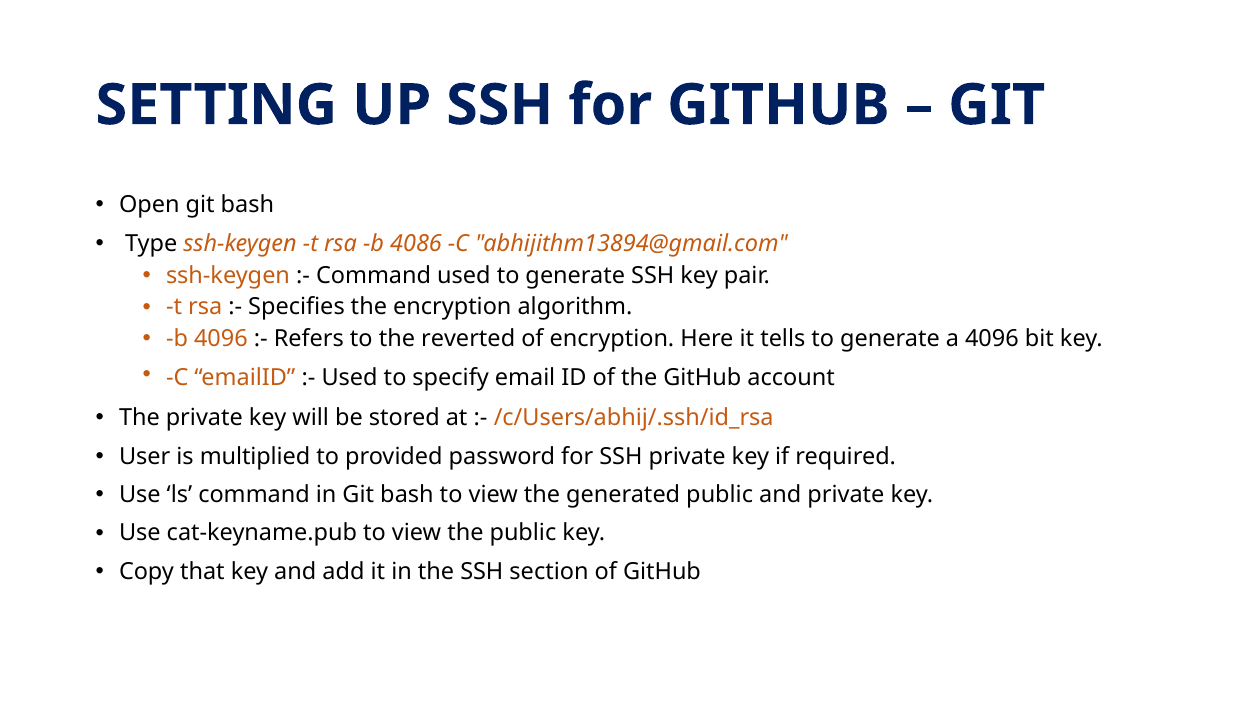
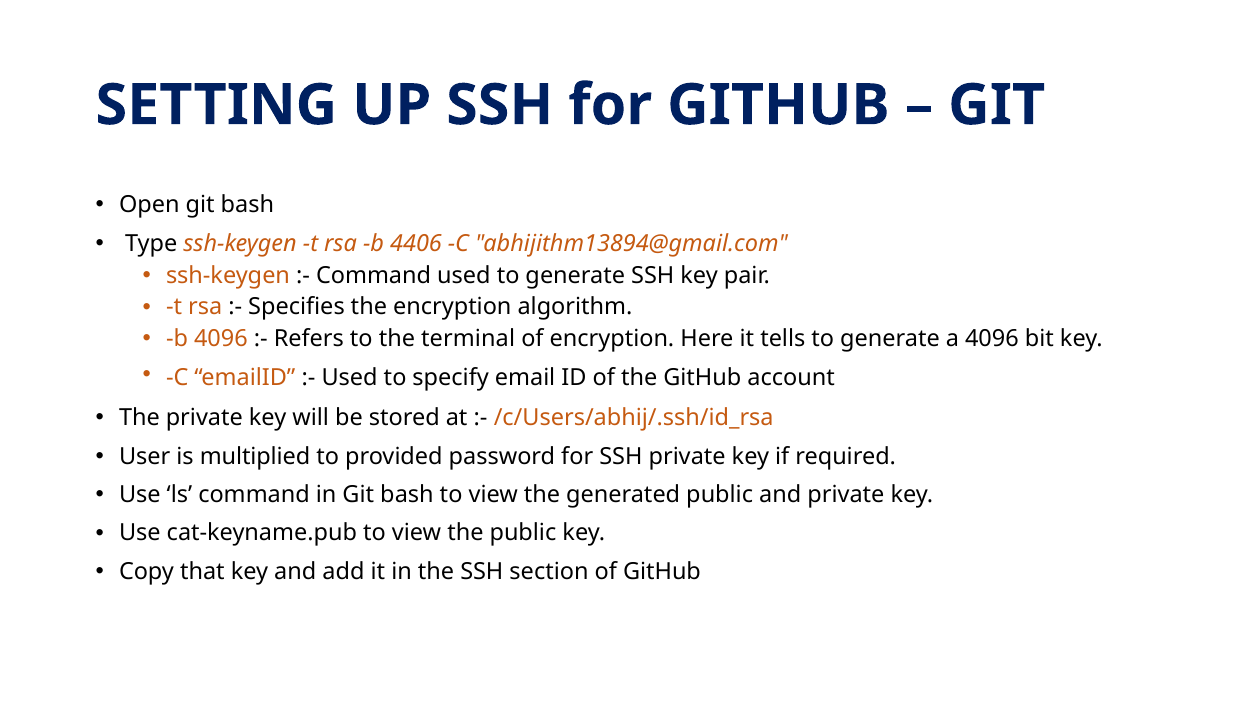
4086: 4086 -> 4406 (416, 243)
reverted: reverted -> terminal (468, 339)
